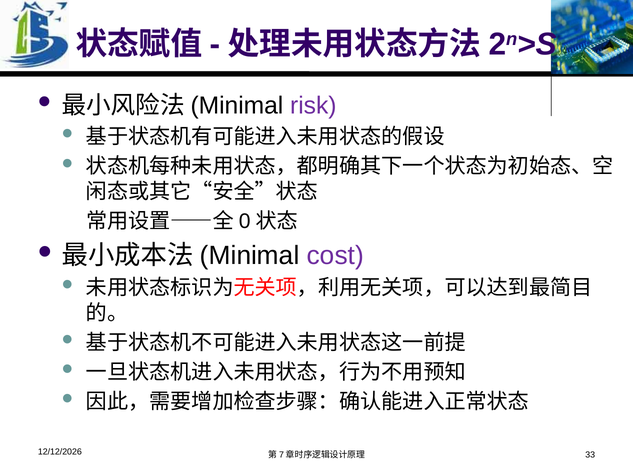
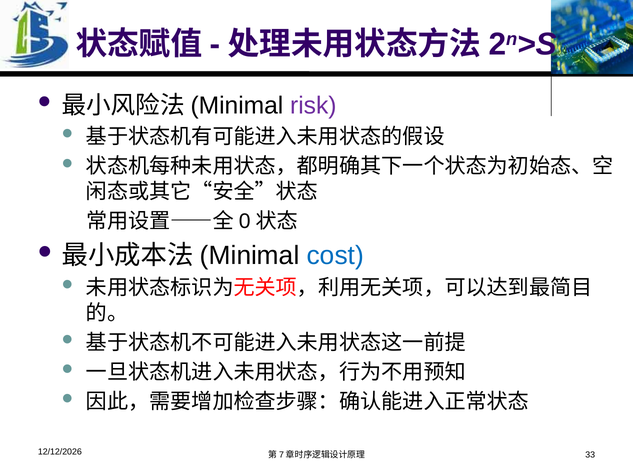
cost colour: purple -> blue (335, 255)
